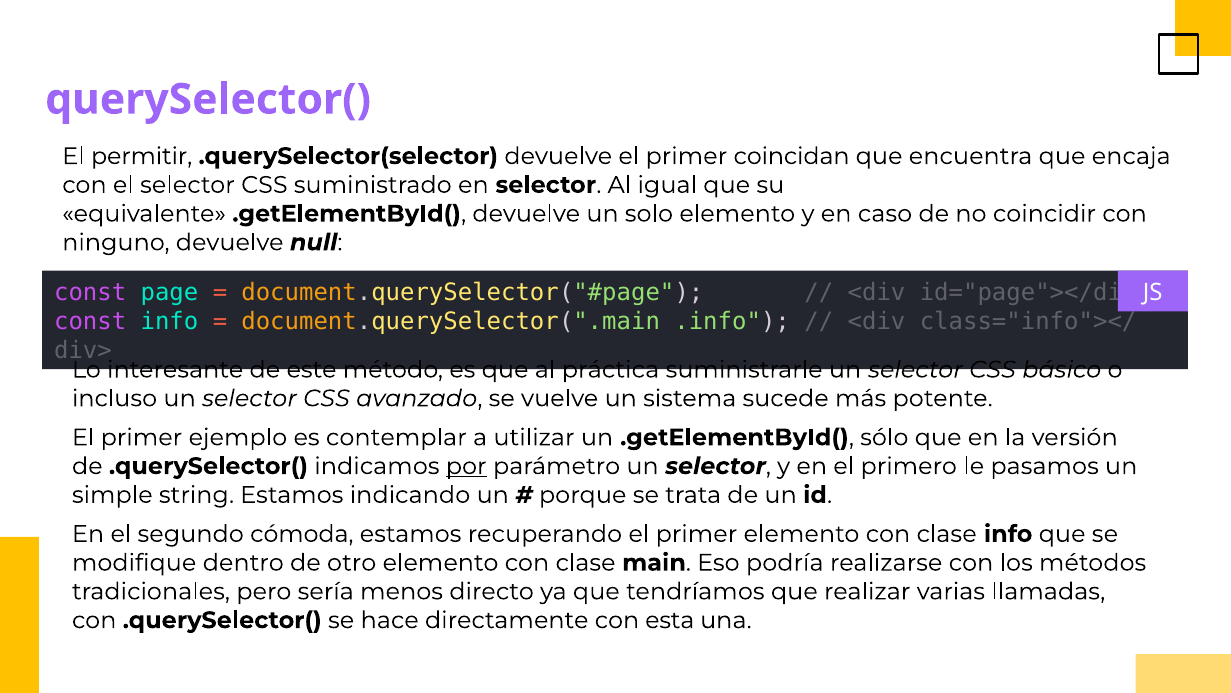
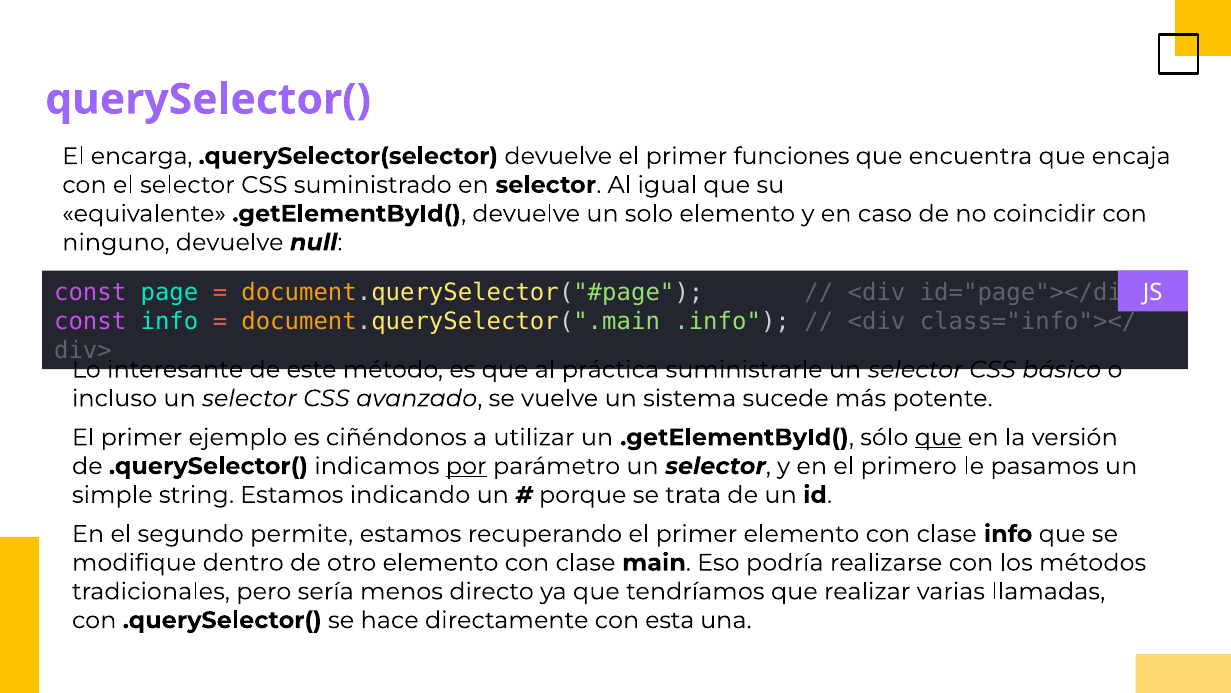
permitir: permitir -> encarga (142, 156)
coincidan: coincidan -> funciones (792, 156)
contemplar: contemplar -> ciñéndonos (396, 437)
que underline: none -> present (938, 437)
cómoda: cómoda -> permite (302, 534)
